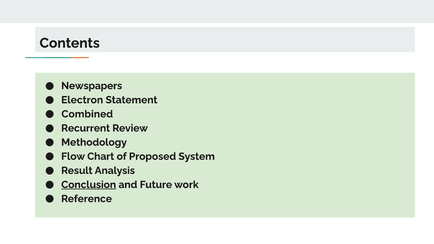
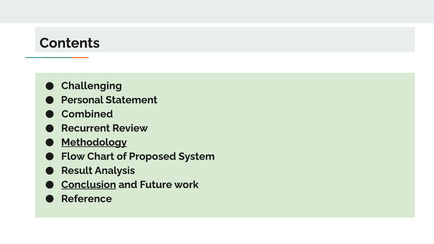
Newspapers: Newspapers -> Challenging (92, 86)
Electron: Electron -> Personal (82, 100)
Methodology underline: none -> present (94, 142)
